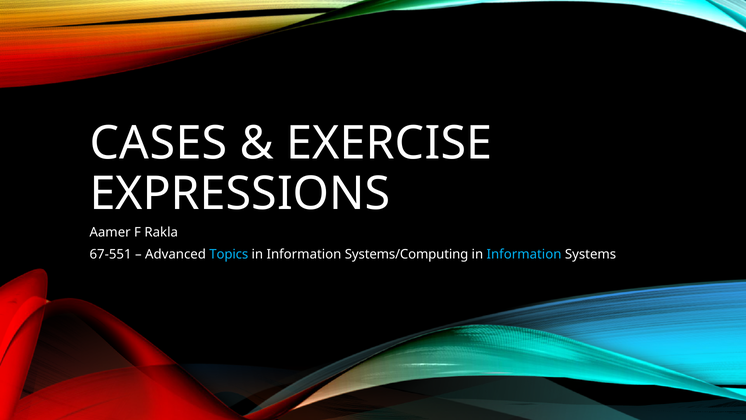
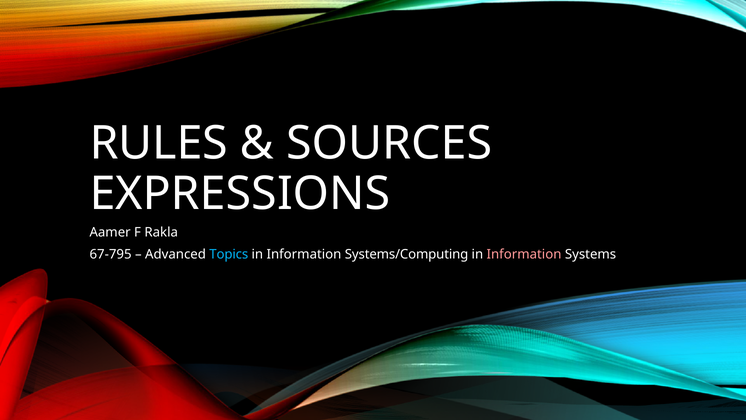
CASES: CASES -> RULES (159, 143)
EXERCISE: EXERCISE -> SOURCES (389, 143)
67-551: 67-551 -> 67-795 (111, 254)
Information colour: light blue -> pink (524, 254)
